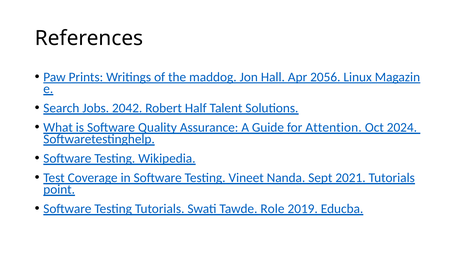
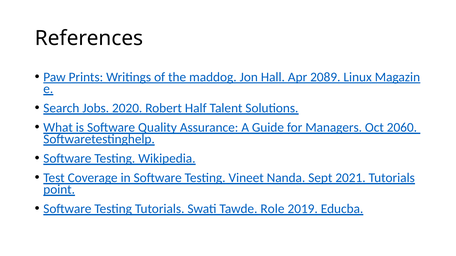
2056: 2056 -> 2089 (325, 77)
2042: 2042 -> 2020 (127, 108)
Attention: Attention -> Managers (334, 128)
2024: 2024 -> 2060 (402, 128)
